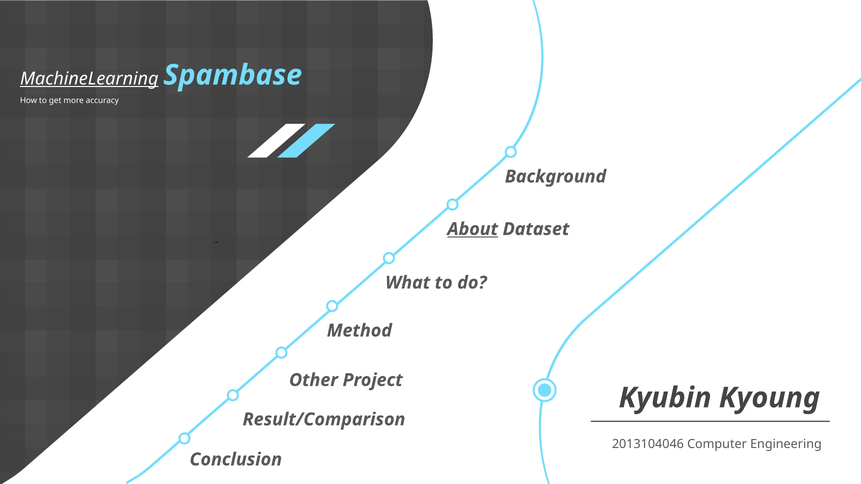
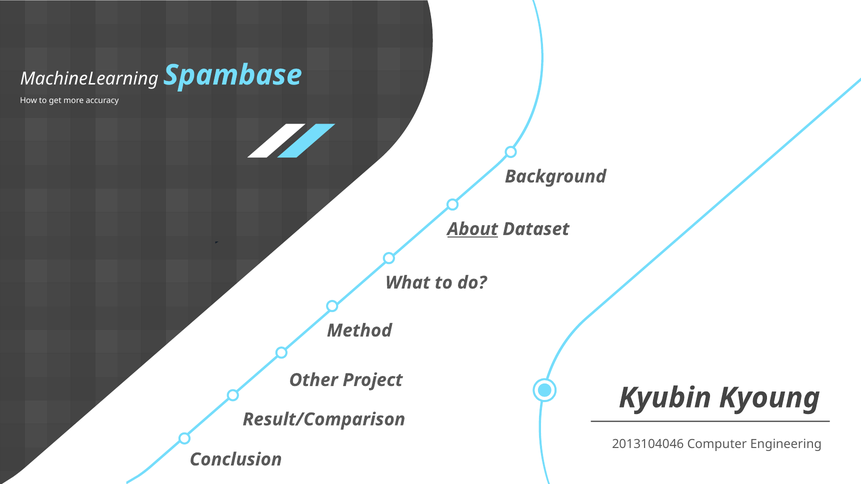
MachineLearning underline: present -> none (89, 79)
